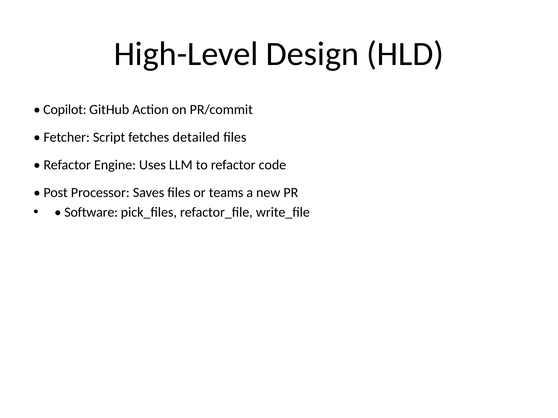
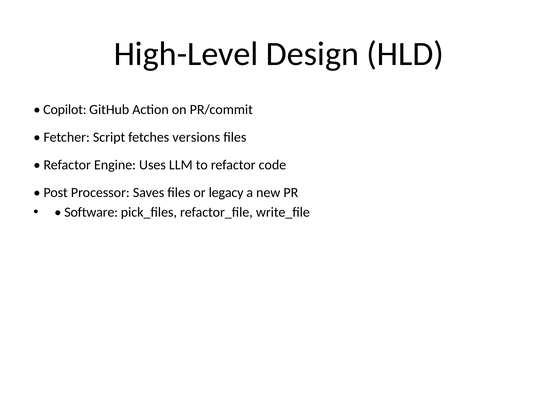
detailed: detailed -> versions (196, 138)
teams: teams -> legacy (226, 193)
